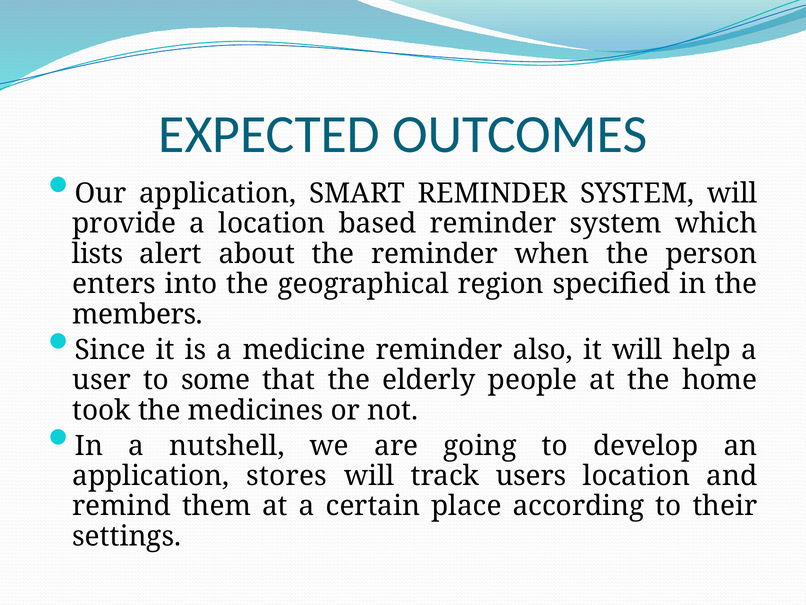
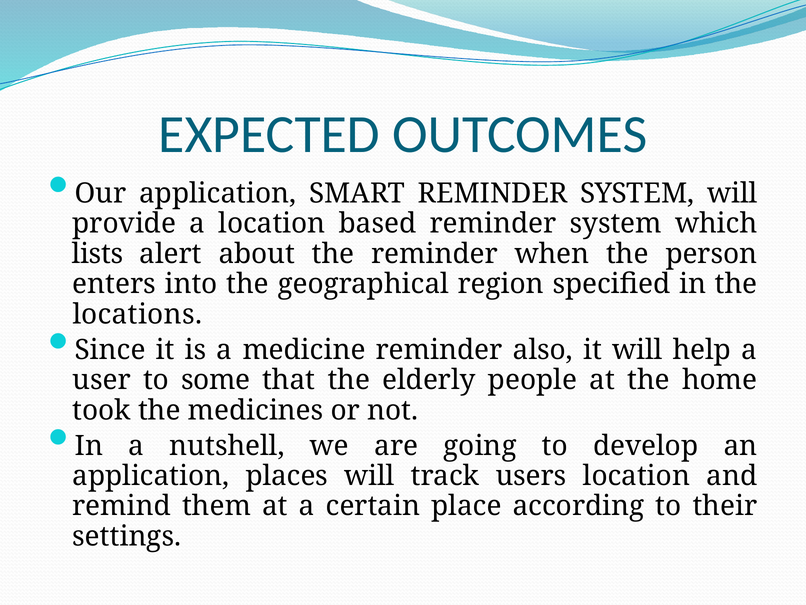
members: members -> locations (137, 314)
stores: stores -> places (287, 476)
